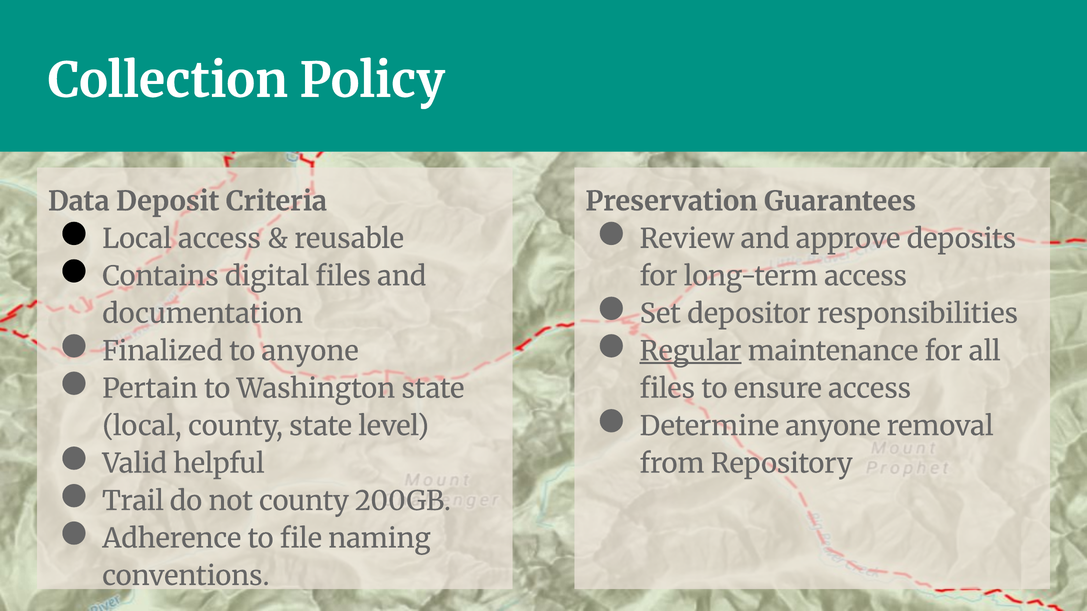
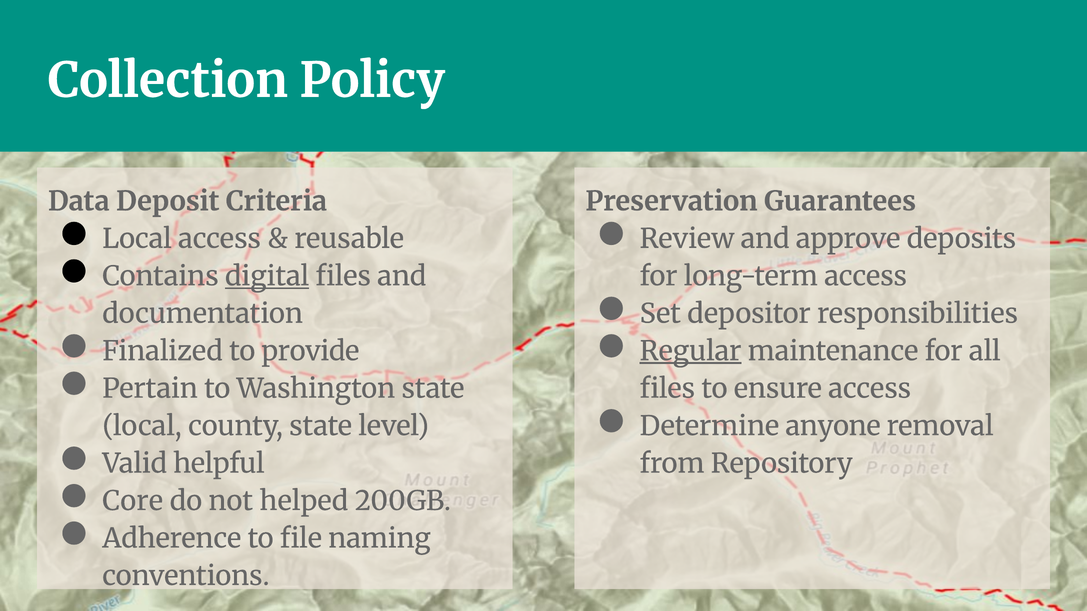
digital underline: none -> present (267, 277)
to anyone: anyone -> provide (310, 352)
Trail: Trail -> Core (133, 502)
not county: county -> helped (304, 502)
